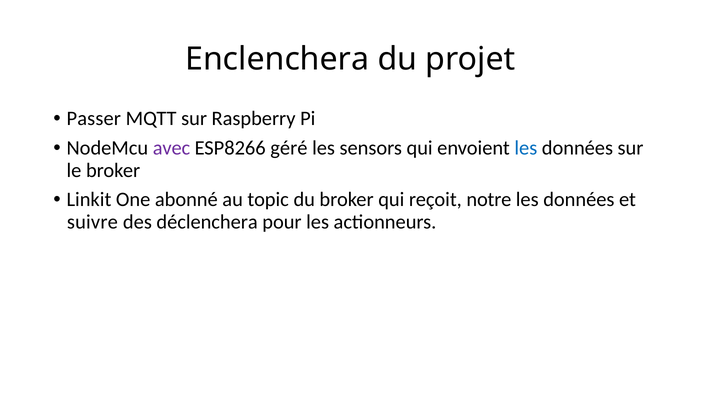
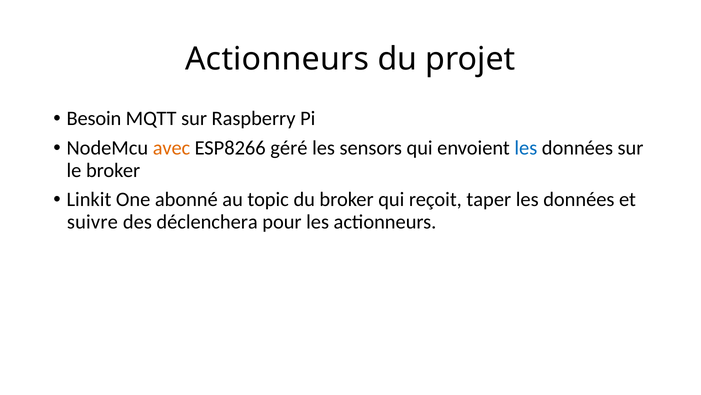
Enclenchera: Enclenchera -> Actionneurs (277, 59)
Passer: Passer -> Besoin (94, 119)
avec colour: purple -> orange (171, 148)
notre: notre -> taper (489, 199)
